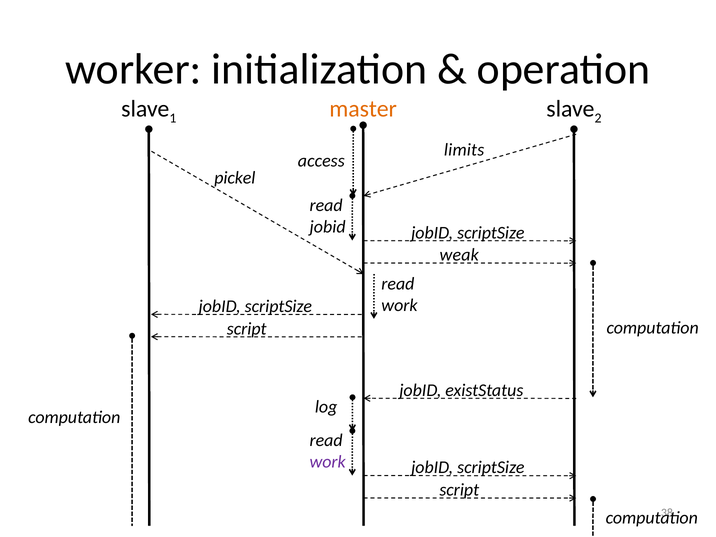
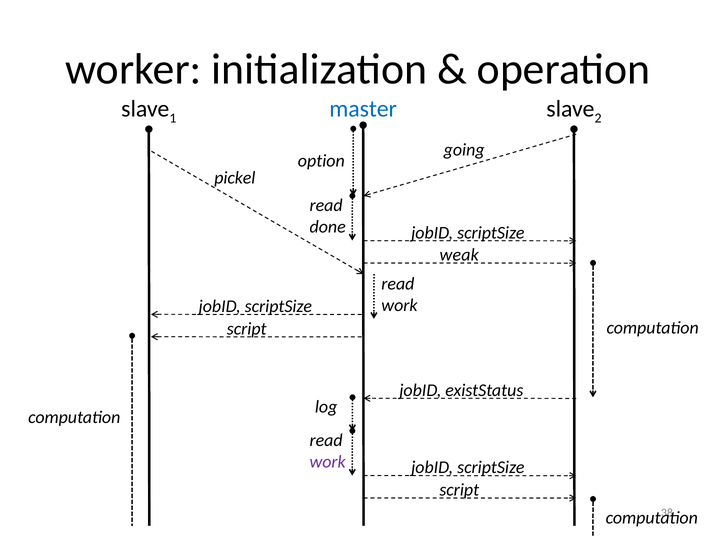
master colour: orange -> blue (363, 109)
limits: limits -> going (464, 150)
access: access -> option (321, 161)
jobid: jobid -> done (328, 227)
